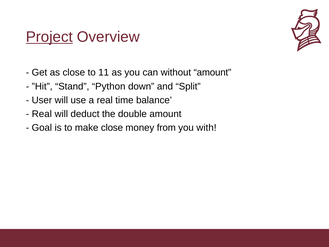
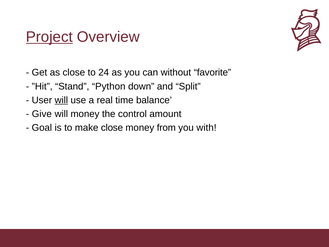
11: 11 -> 24 (104, 72)
without amount: amount -> favorite (212, 72)
will underline: none -> present (61, 100)
Real: Real -> Give (42, 114)
will deduct: deduct -> money (85, 114)
double: double -> control (132, 114)
